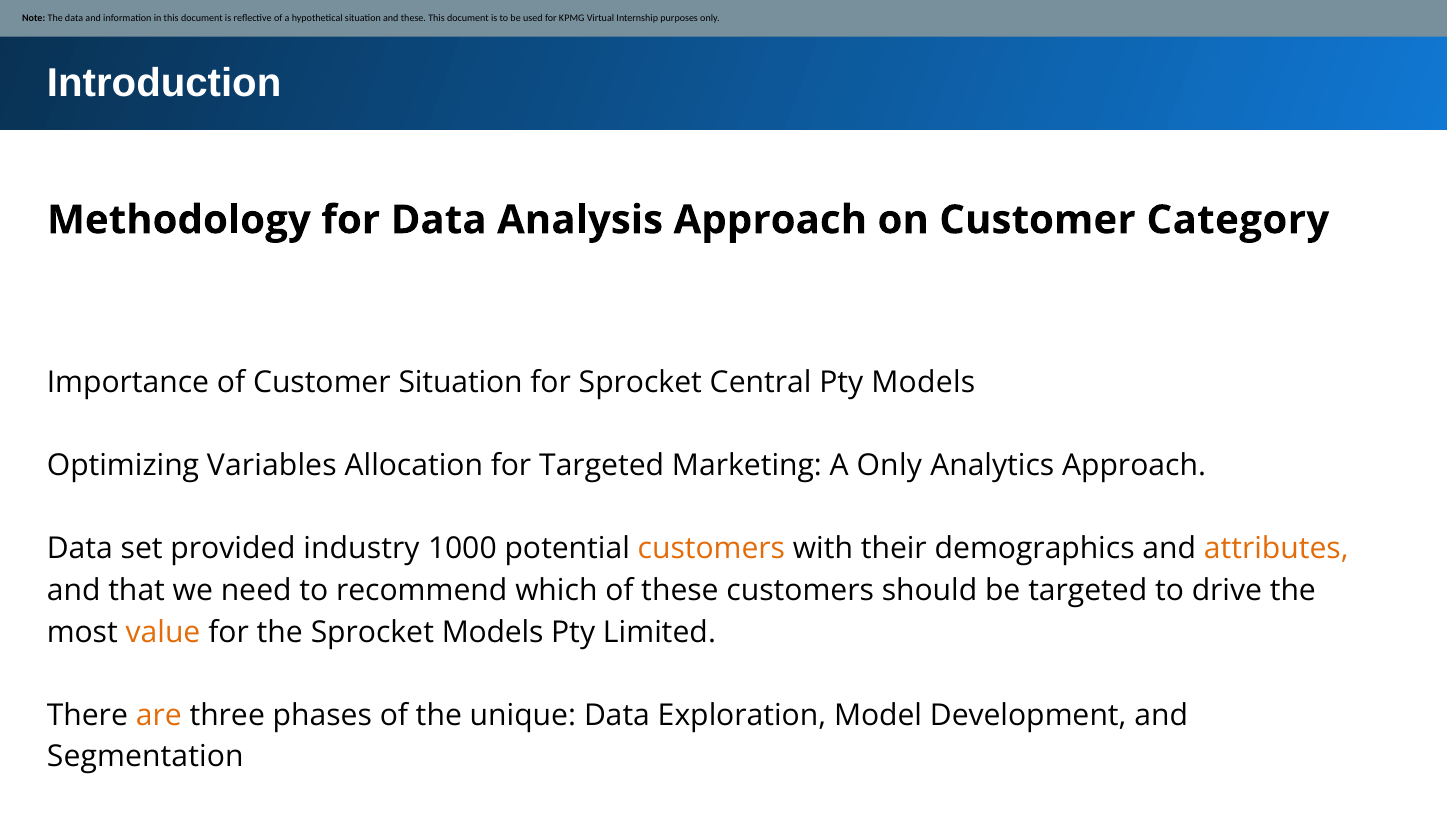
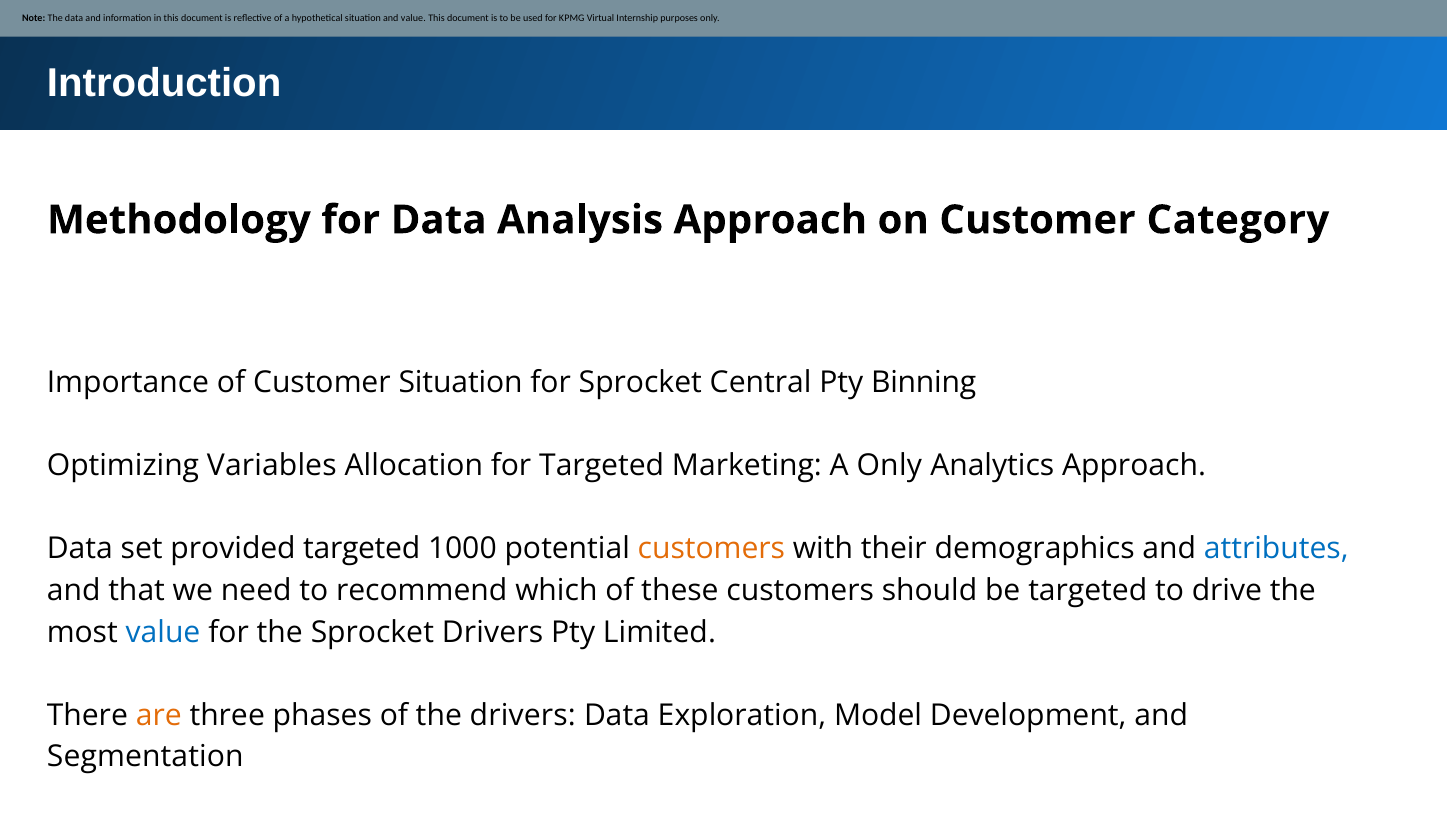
and these: these -> value (413, 19)
Pty Models: Models -> Binning (924, 383)
provided industry: industry -> targeted (362, 549)
attributes colour: orange -> blue (1276, 549)
value colour: orange -> blue (163, 632)
Sprocket Models: Models -> Drivers (492, 632)
the unique: unique -> drivers (523, 715)
